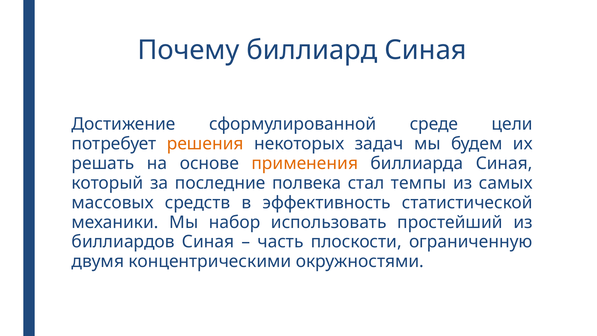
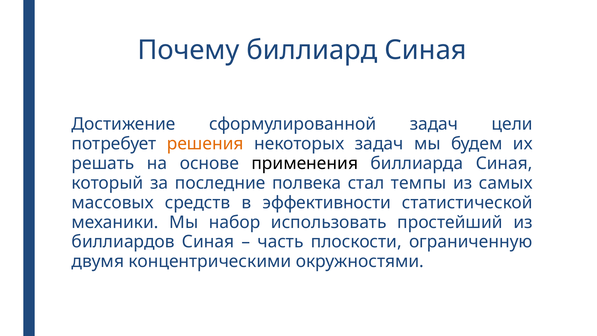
сформулированной среде: среде -> задач (434, 124)
применения colour: orange -> black (305, 163)
эффективность: эффективность -> эффективности (327, 203)
